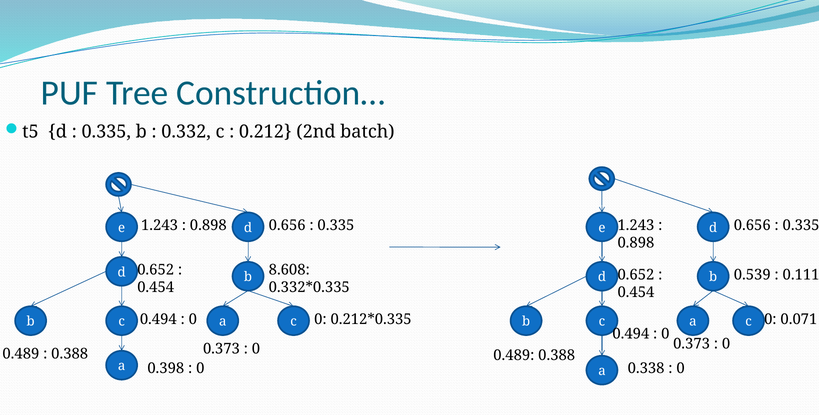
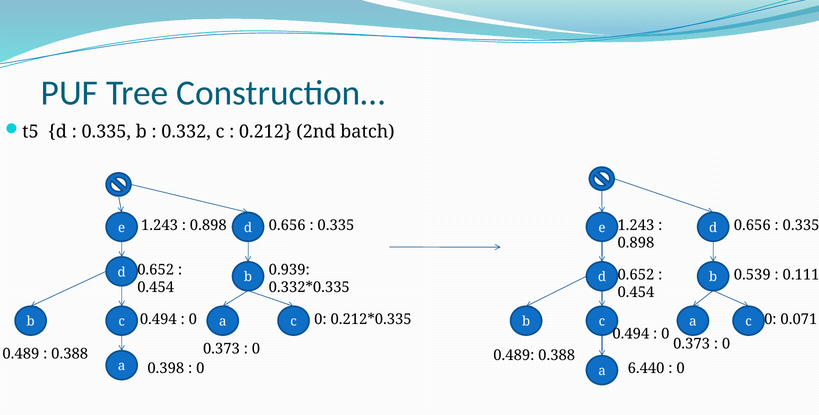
8.608: 8.608 -> 0.939 (289, 270)
0.338: 0.338 -> 6.440 (646, 369)
